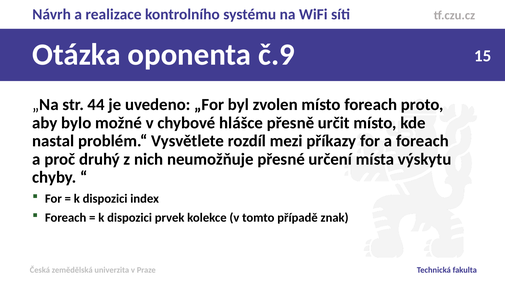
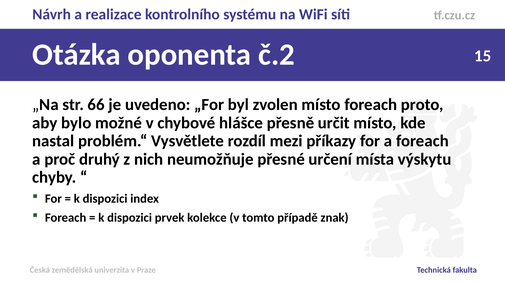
č.9: č.9 -> č.2 (277, 55)
44: 44 -> 66 (96, 105)
